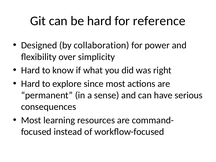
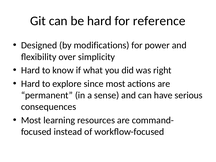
collaboration: collaboration -> modifications (101, 45)
